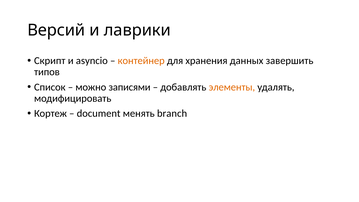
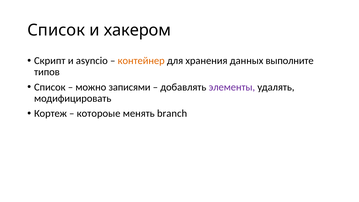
Версий: Версий -> Список (56, 30)
лаврики: лаврики -> хакером (137, 30)
завершить: завершить -> выполните (290, 61)
элементы colour: orange -> purple (232, 87)
document: document -> котороые (99, 113)
